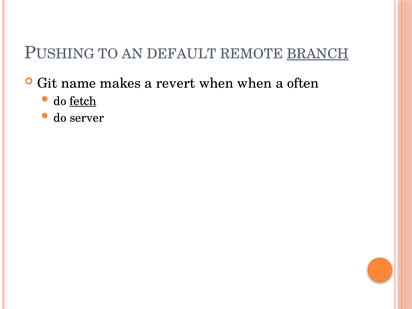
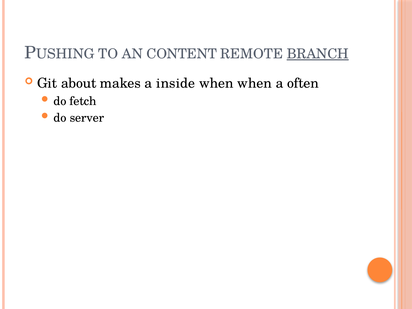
DEFAULT: DEFAULT -> CONTENT (182, 54)
name: name -> about (79, 83)
revert: revert -> inside (176, 83)
fetch underline: present -> none (83, 101)
